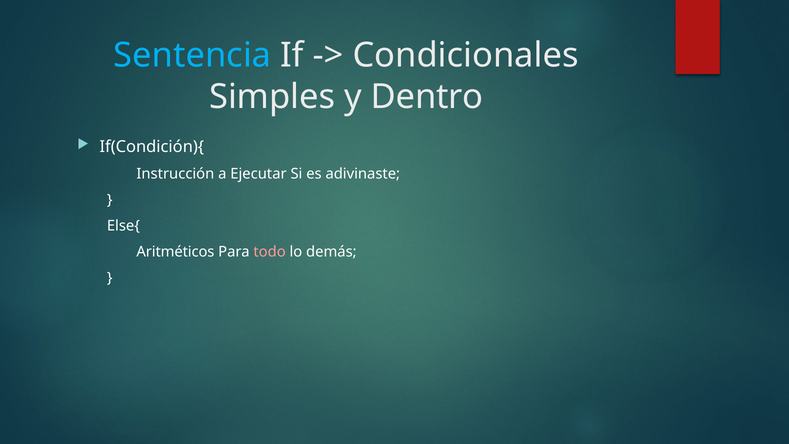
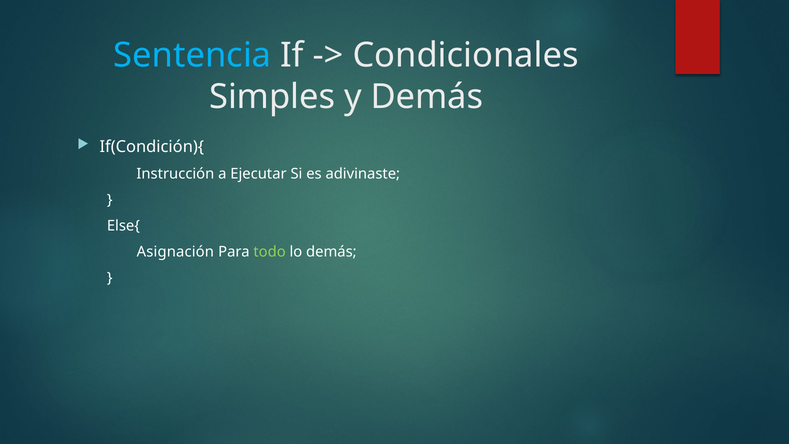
y Dentro: Dentro -> Demás (427, 97)
Aritméticos: Aritméticos -> Asignación (175, 252)
todo colour: pink -> light green (270, 252)
